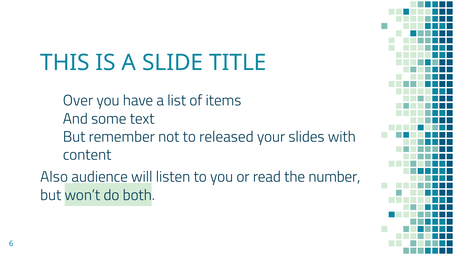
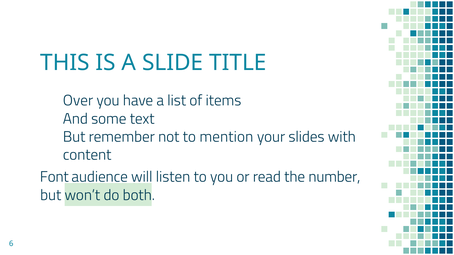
released: released -> mention (226, 137)
Also: Also -> Font (54, 177)
